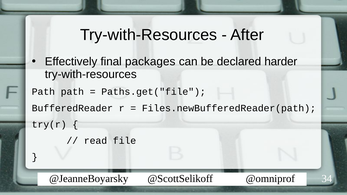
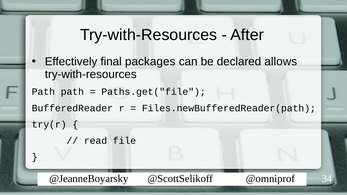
harder: harder -> allows (281, 62)
